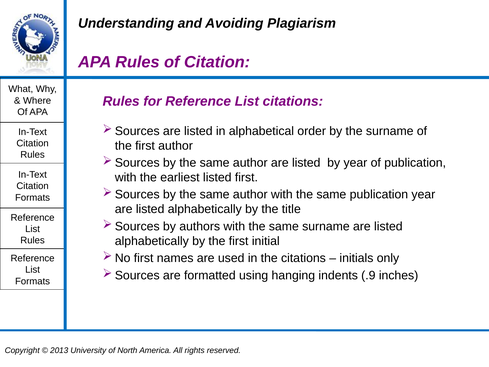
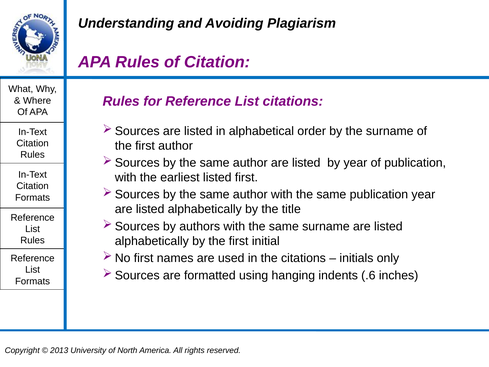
.9: .9 -> .6 (368, 275)
